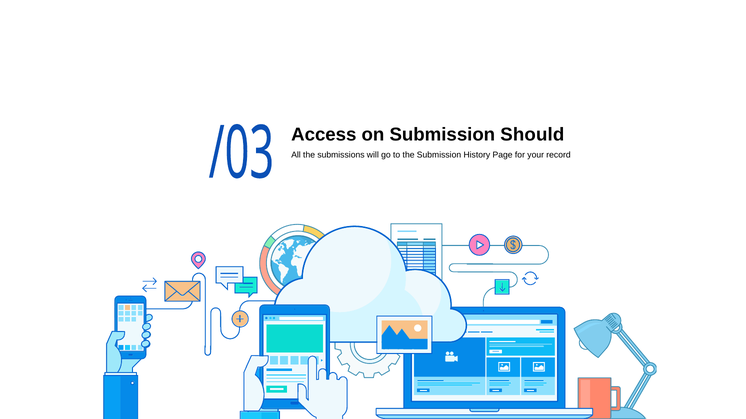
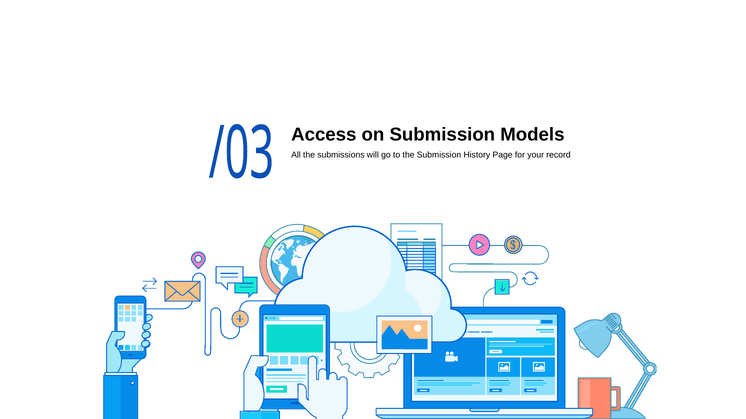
Should: Should -> Models (532, 135)
